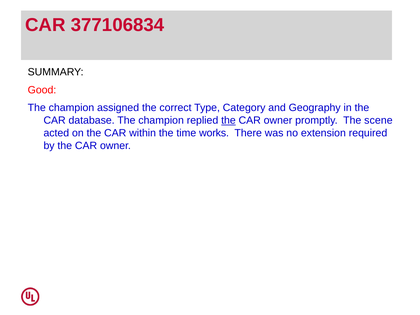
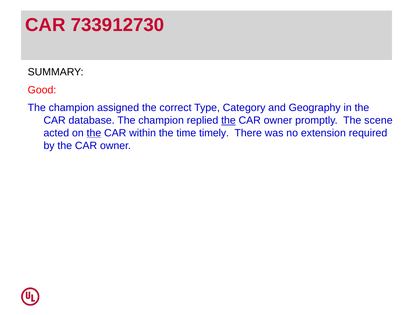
377106834: 377106834 -> 733912730 (118, 25)
the underline: none -> present (94, 133)
works: works -> timely (214, 133)
